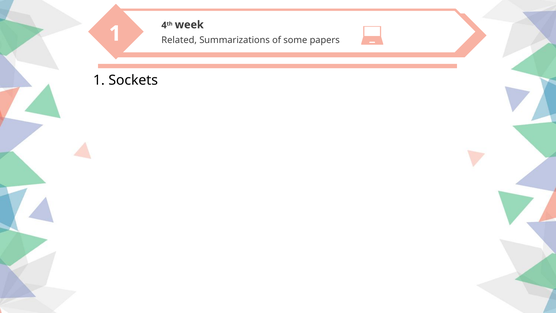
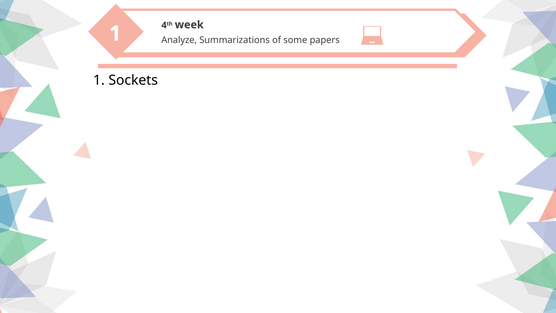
Related: Related -> Analyze (179, 40)
